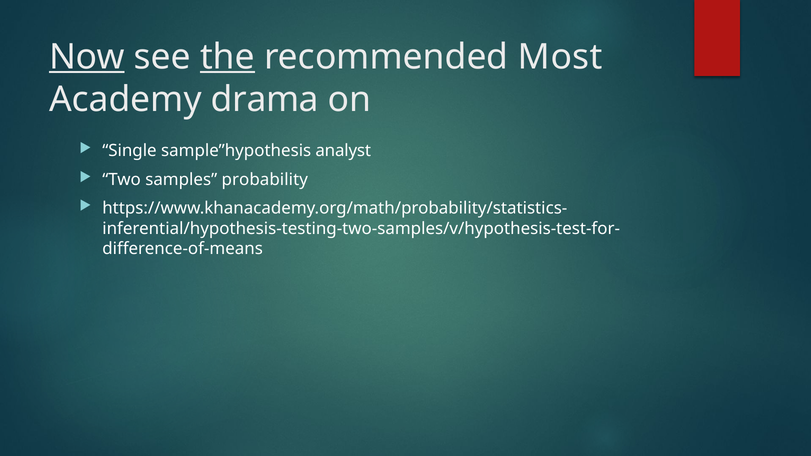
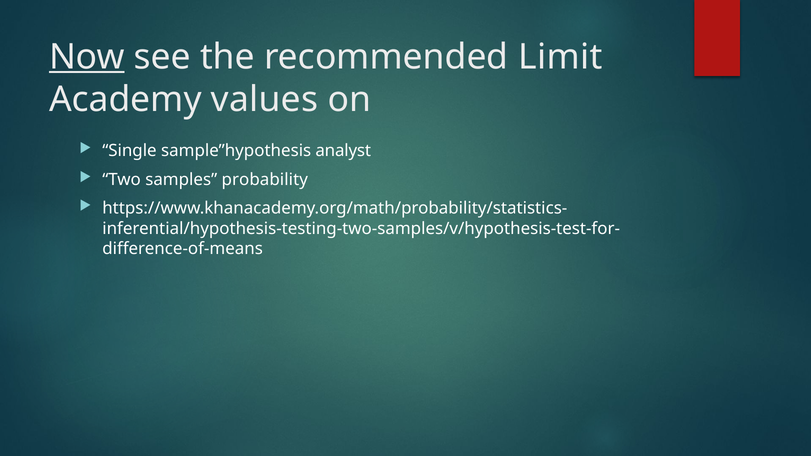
the underline: present -> none (227, 57)
Most: Most -> Limit (560, 57)
drama: drama -> values (265, 100)
